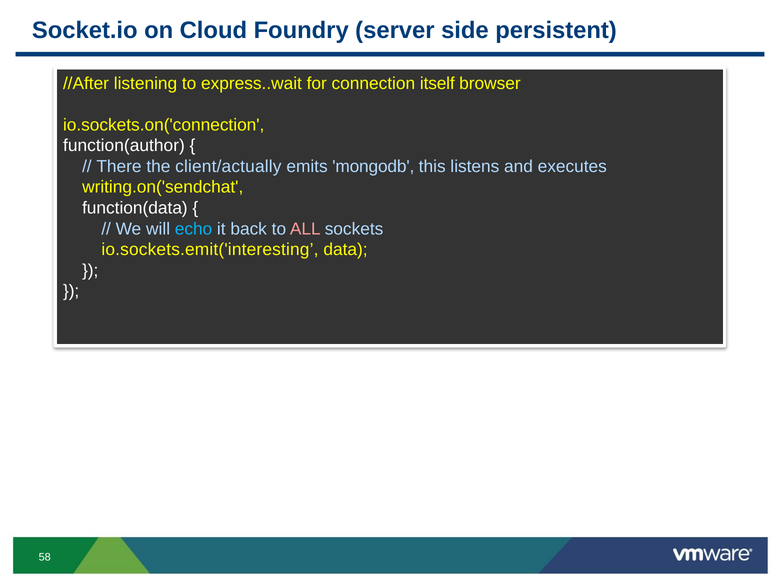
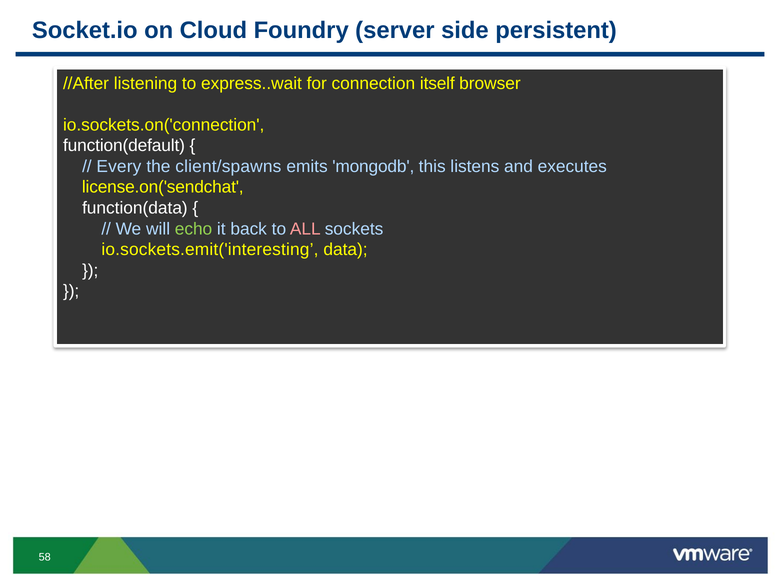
function(author: function(author -> function(default (124, 146)
There: There -> Every (119, 166)
client/actually: client/actually -> client/spawns (228, 166)
writing.on('sendchat: writing.on('sendchat -> license.on('sendchat (163, 187)
echo colour: light blue -> light green (194, 229)
